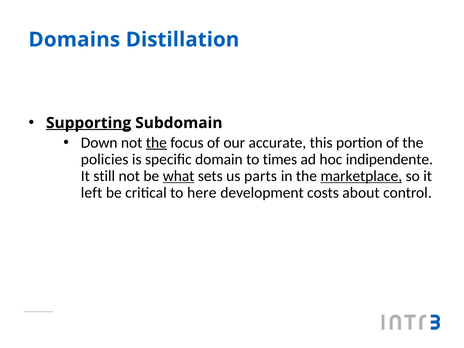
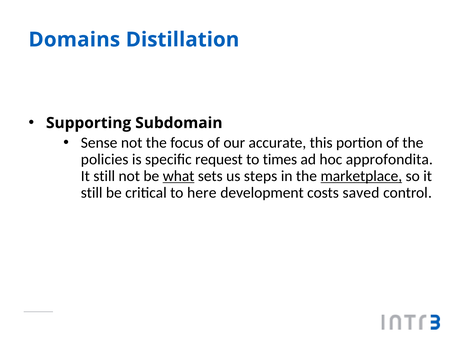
Supporting underline: present -> none (89, 123)
Down: Down -> Sense (99, 143)
the underline: present -> none (156, 143)
domain: domain -> request (219, 159)
indipendente: indipendente -> approfondita (389, 159)
parts: parts -> steps (261, 176)
left: left -> still (92, 193)
about: about -> saved (361, 193)
